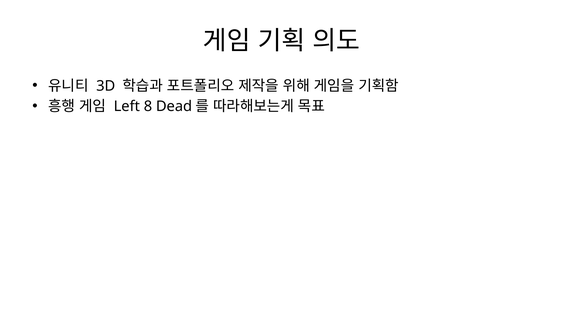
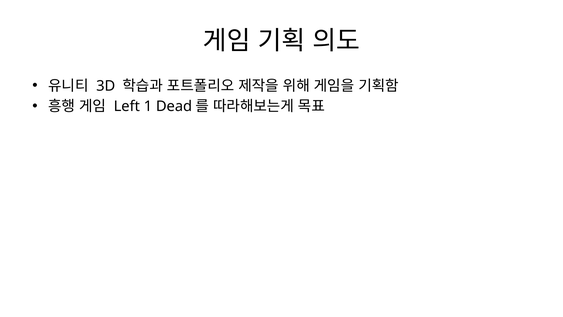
8: 8 -> 1 (148, 106)
